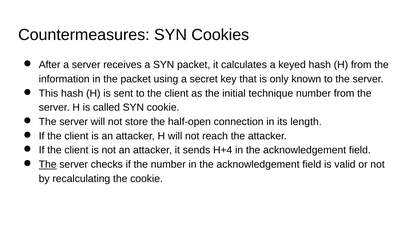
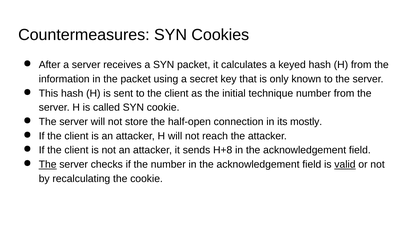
length: length -> mostly (306, 122)
H+4: H+4 -> H+8 (223, 150)
valid underline: none -> present (345, 164)
